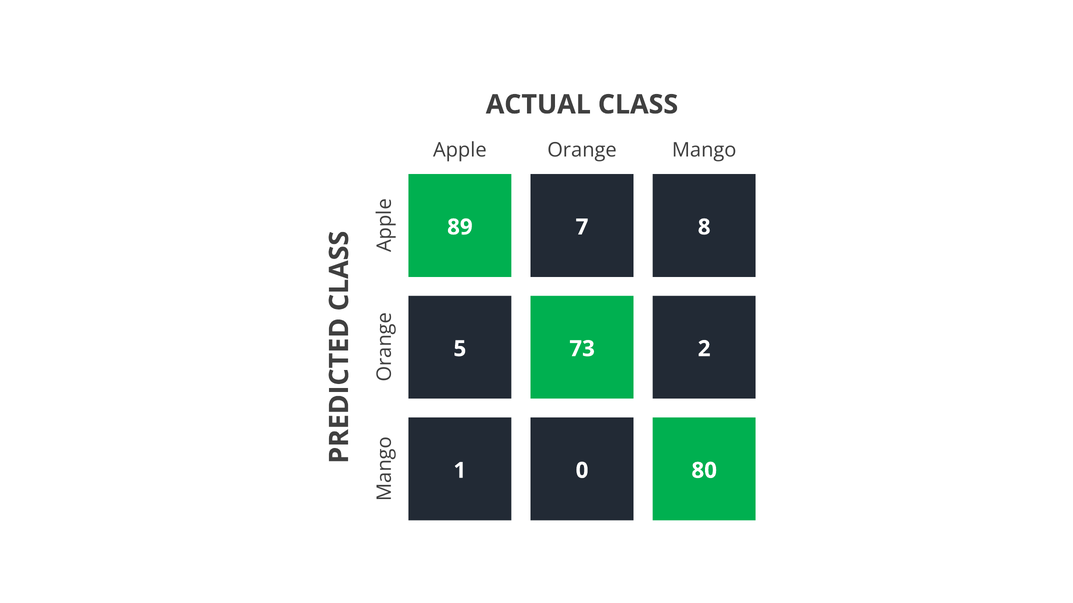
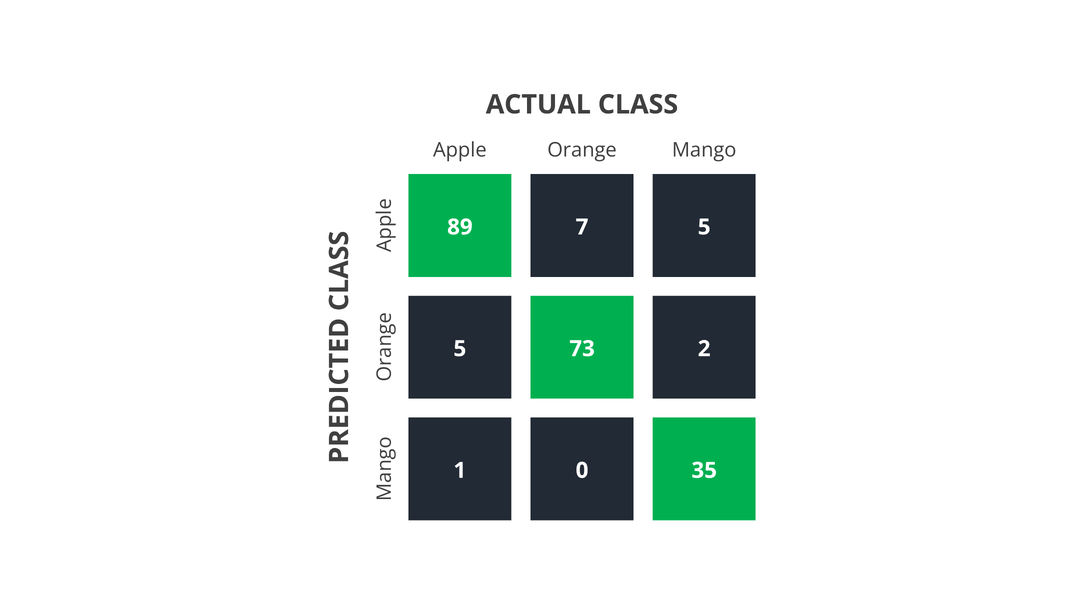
8: 8 -> 5 (704, 227)
80: 80 -> 35 (704, 471)
